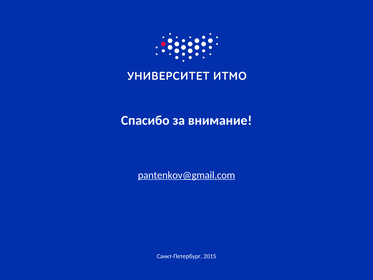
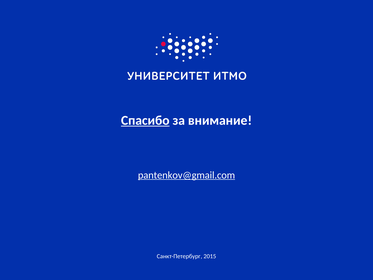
Спасибо underline: none -> present (145, 120)
